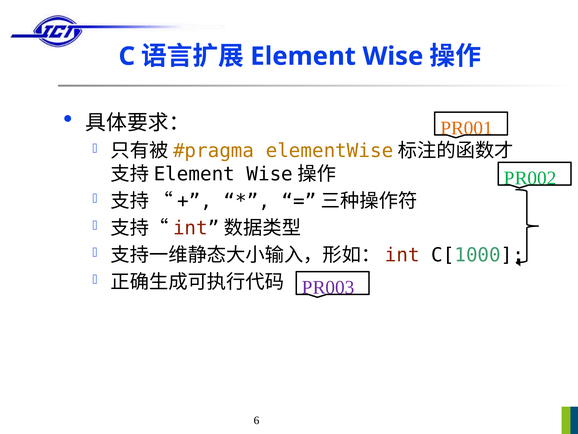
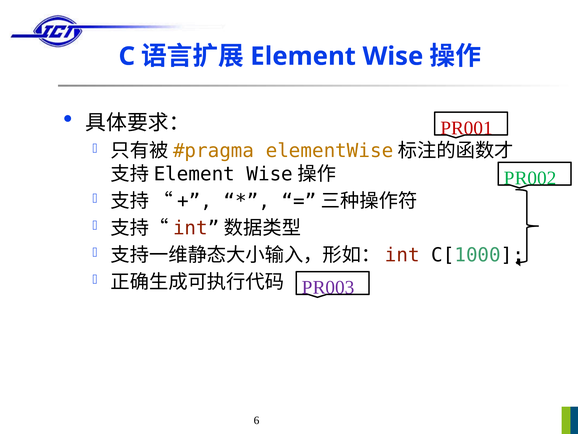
PR001 colour: orange -> red (467, 128)
